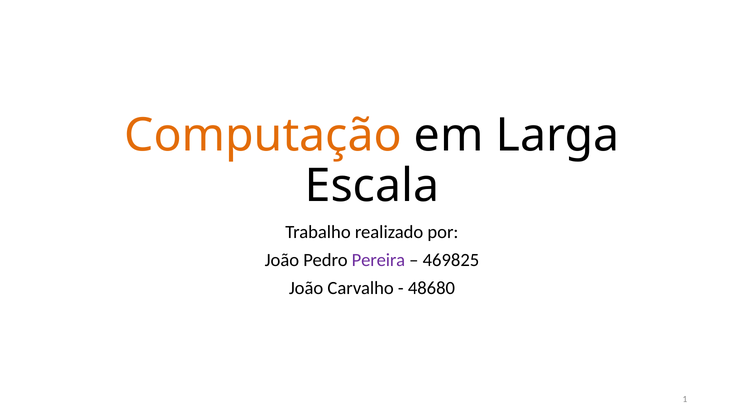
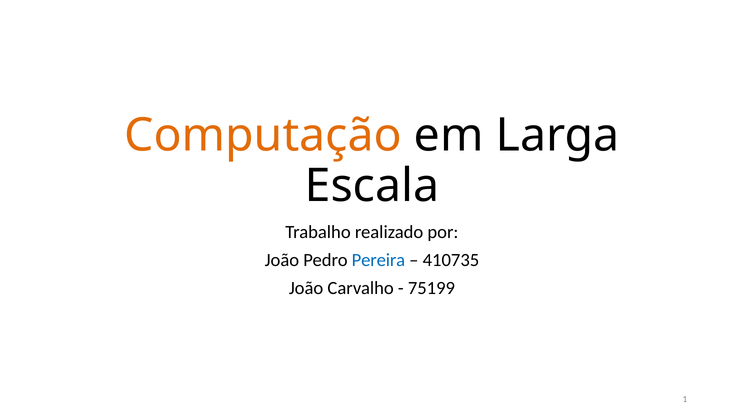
Pereira colour: purple -> blue (378, 260)
469825: 469825 -> 410735 (451, 260)
48680: 48680 -> 75199 (431, 288)
